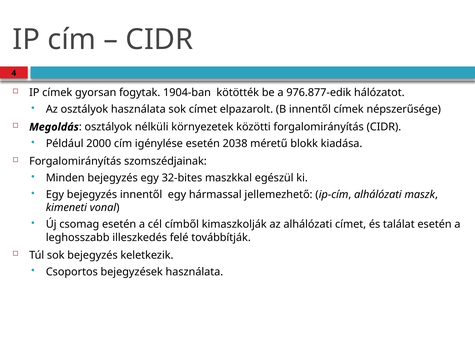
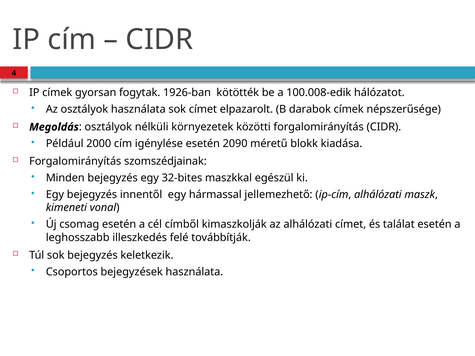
1904-ban: 1904-ban -> 1926-ban (187, 93)
976.877-edik: 976.877-edik -> 100.008-edik (319, 93)
B innentől: innentől -> darabok (310, 109)
2038: 2038 -> 2090 (235, 144)
